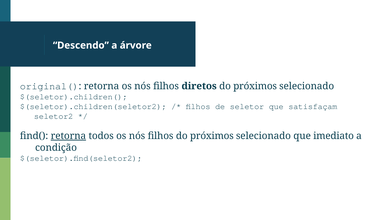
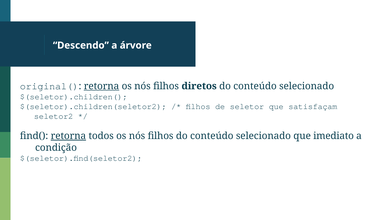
retorna underline: none -> present (102, 86)
diretos do próximos: próximos -> conteúdo (255, 86)
filhos do próximos: próximos -> conteúdo (212, 136)
